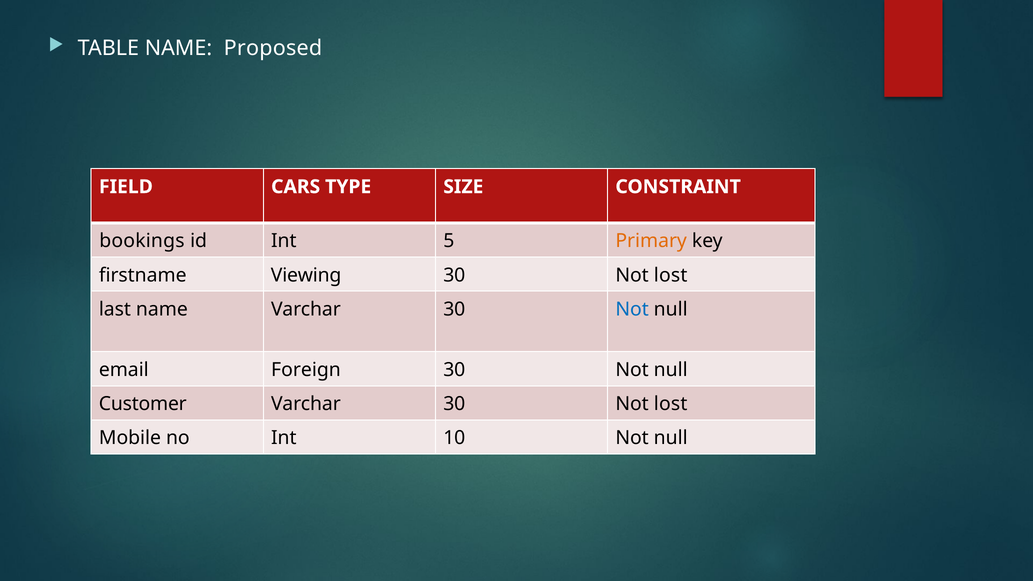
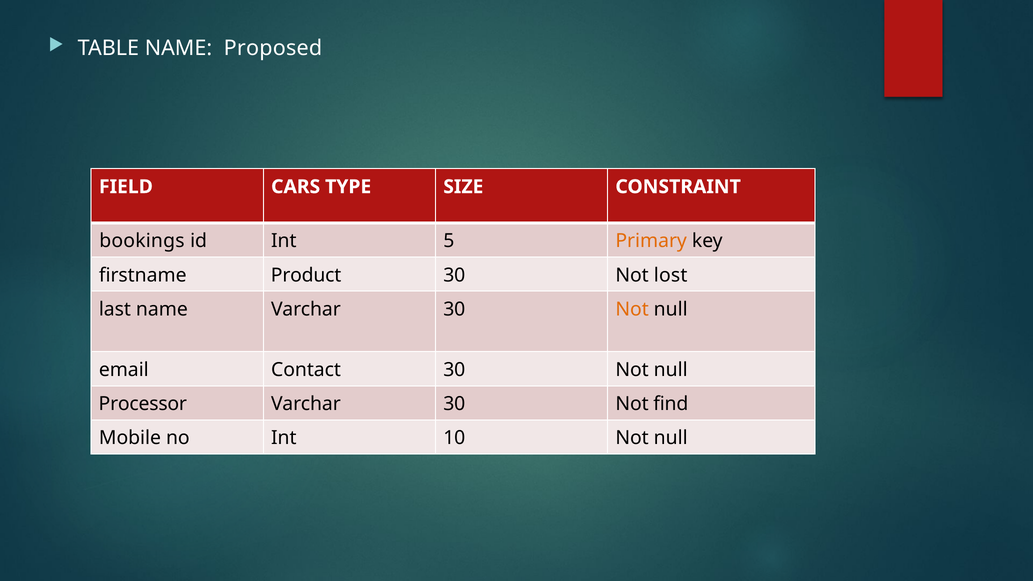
Viewing: Viewing -> Product (306, 275)
Not colour: blue -> orange (632, 309)
Foreign: Foreign -> Contact (306, 370)
Customer: Customer -> Processor (143, 404)
Varchar 30 Not lost: lost -> find (671, 404)
